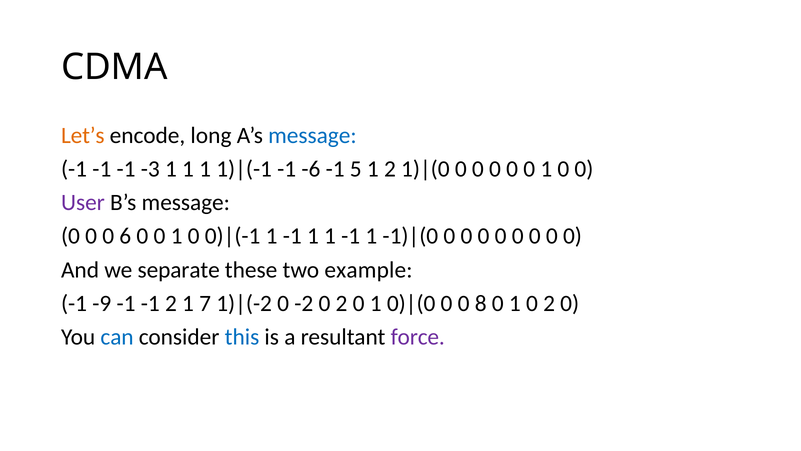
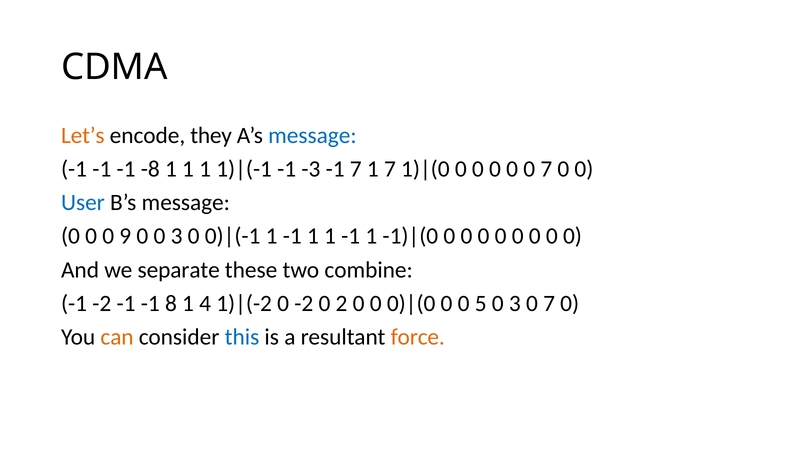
long: long -> they (211, 135)
-3: -3 -> -8 (150, 169)
-6: -6 -> -3 (311, 169)
-1 5: 5 -> 7 (356, 169)
1 2: 2 -> 7 (390, 169)
0 0 0 1: 1 -> 7 (546, 169)
User colour: purple -> blue (83, 202)
6: 6 -> 9 (125, 236)
1: 1 -> 3 (177, 236)
example: example -> combine (369, 270)
-1 -9: -9 -> -2 (102, 303)
-1 2: 2 -> 8 (171, 303)
7: 7 -> 4 (205, 303)
2 0 1: 1 -> 0 (376, 303)
8: 8 -> 5 (481, 303)
1: 1 -> 3 (515, 303)
2: 2 -> 7 (549, 303)
can colour: blue -> orange (117, 337)
force colour: purple -> orange (418, 337)
